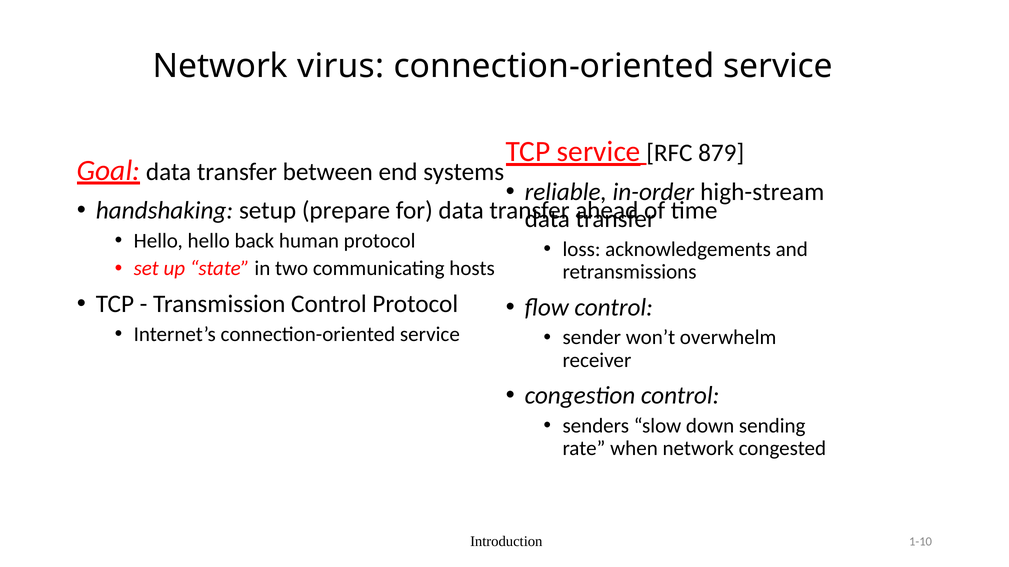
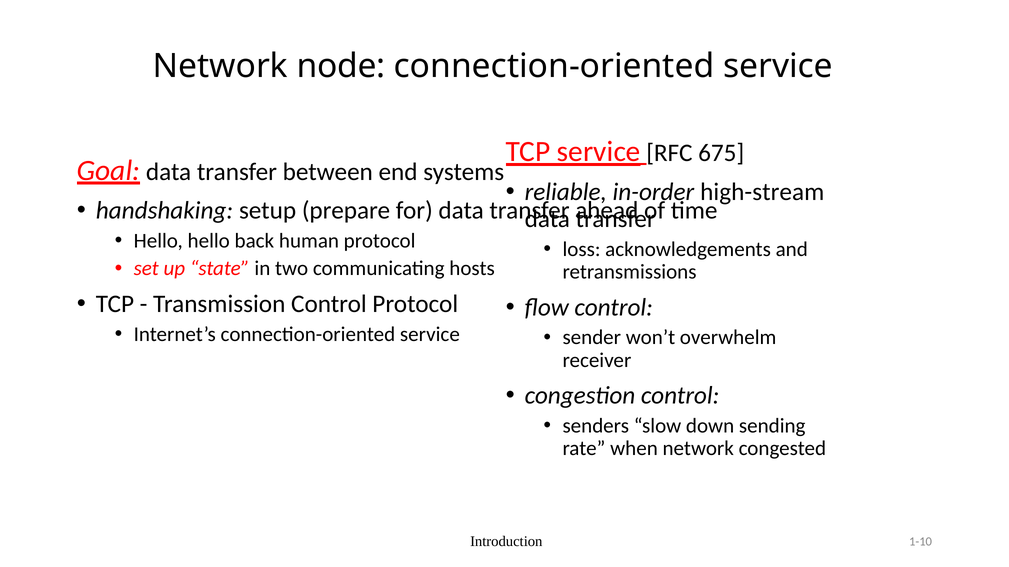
virus: virus -> node (341, 66)
879: 879 -> 675 (721, 153)
